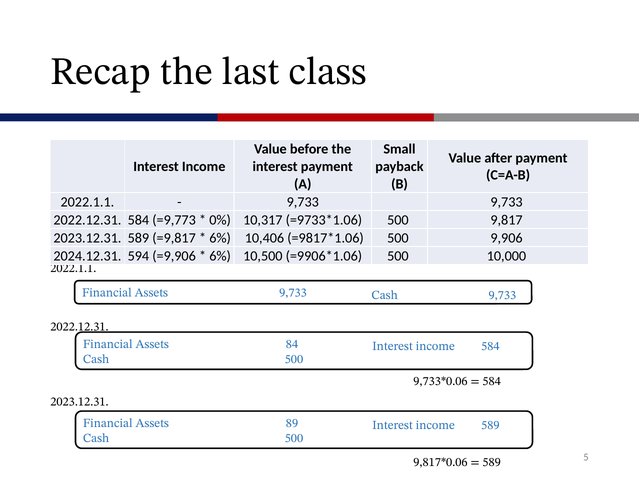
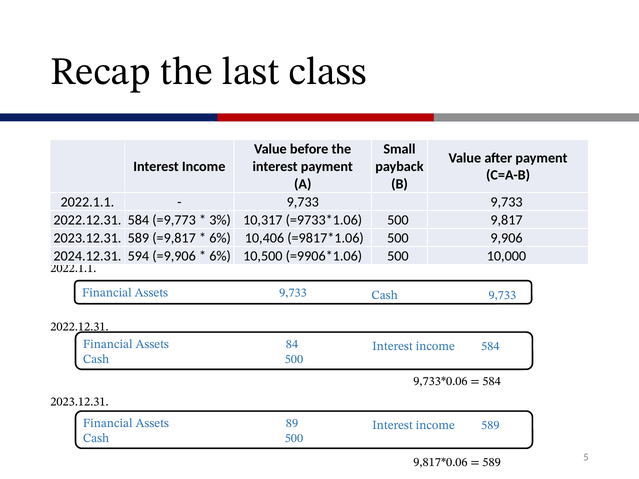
0%: 0% -> 3% (220, 220)
